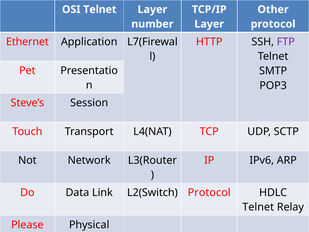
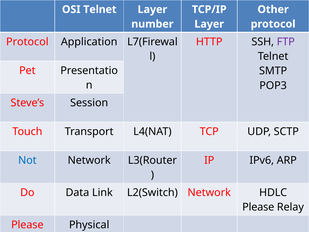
Ethernet: Ethernet -> Protocol (27, 42)
Not colour: black -> blue (27, 160)
L2(Switch Protocol: Protocol -> Network (209, 192)
Telnet: Telnet -> Please (258, 207)
